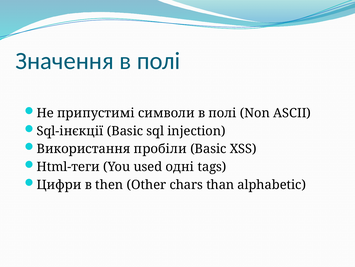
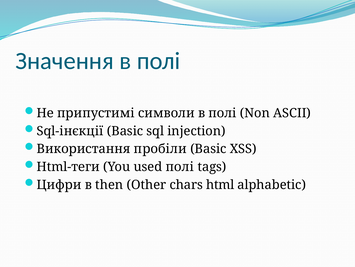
used одні: одні -> полі (180, 167)
than: than -> html (220, 184)
